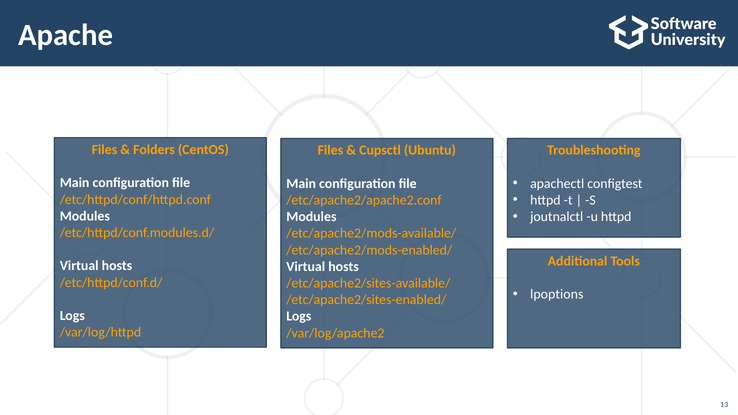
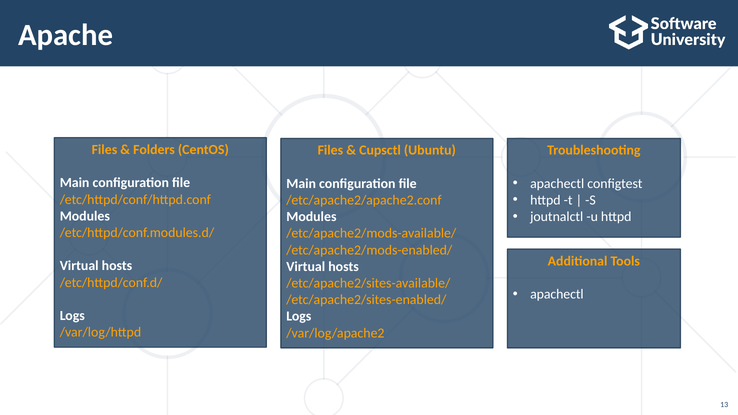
lpoptions: lpoptions -> apachectl (557, 294)
